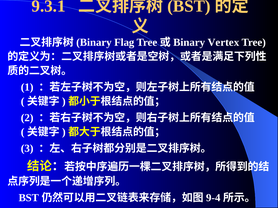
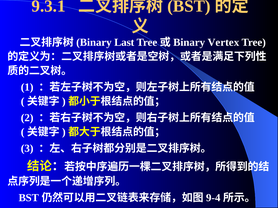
Flag: Flag -> Last (124, 42)
